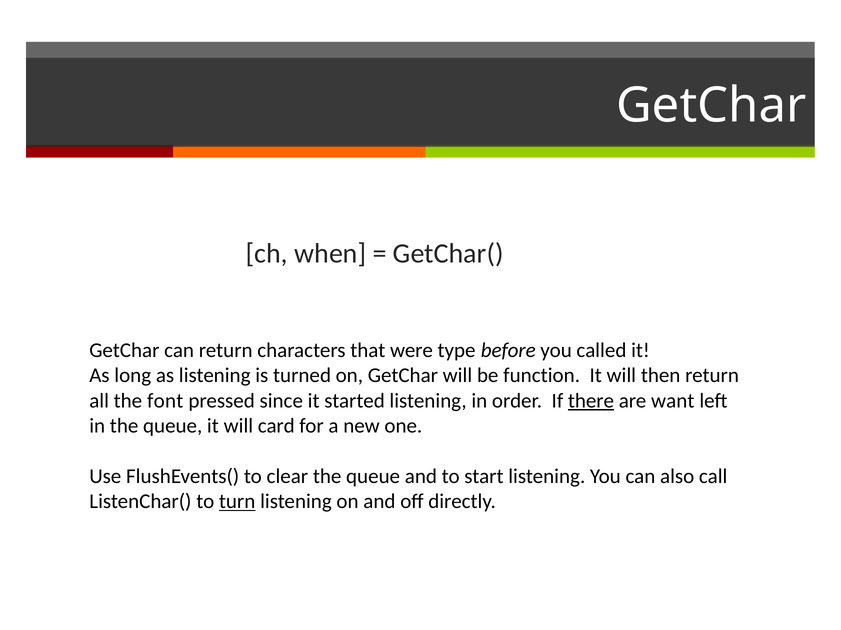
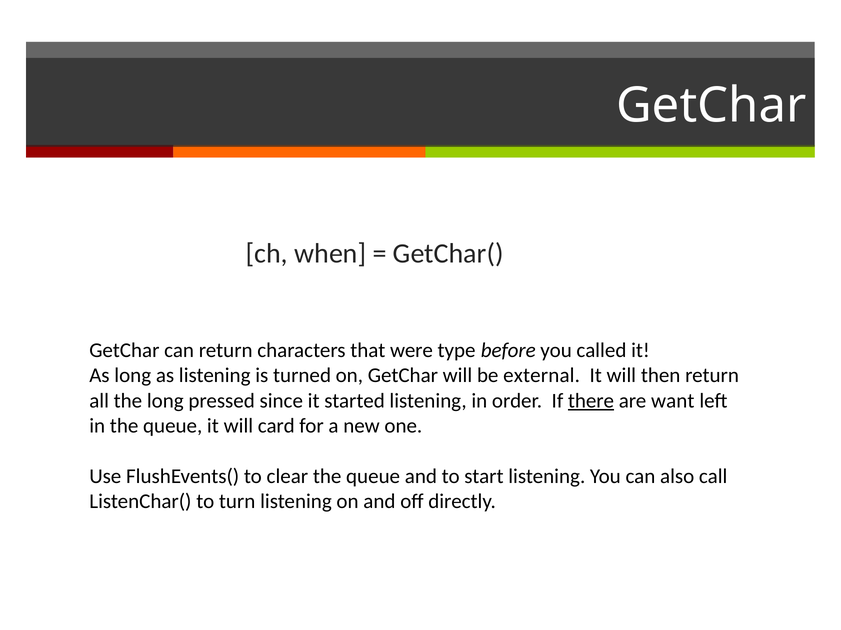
function: function -> external (542, 376)
the font: font -> long (165, 401)
turn underline: present -> none (237, 502)
